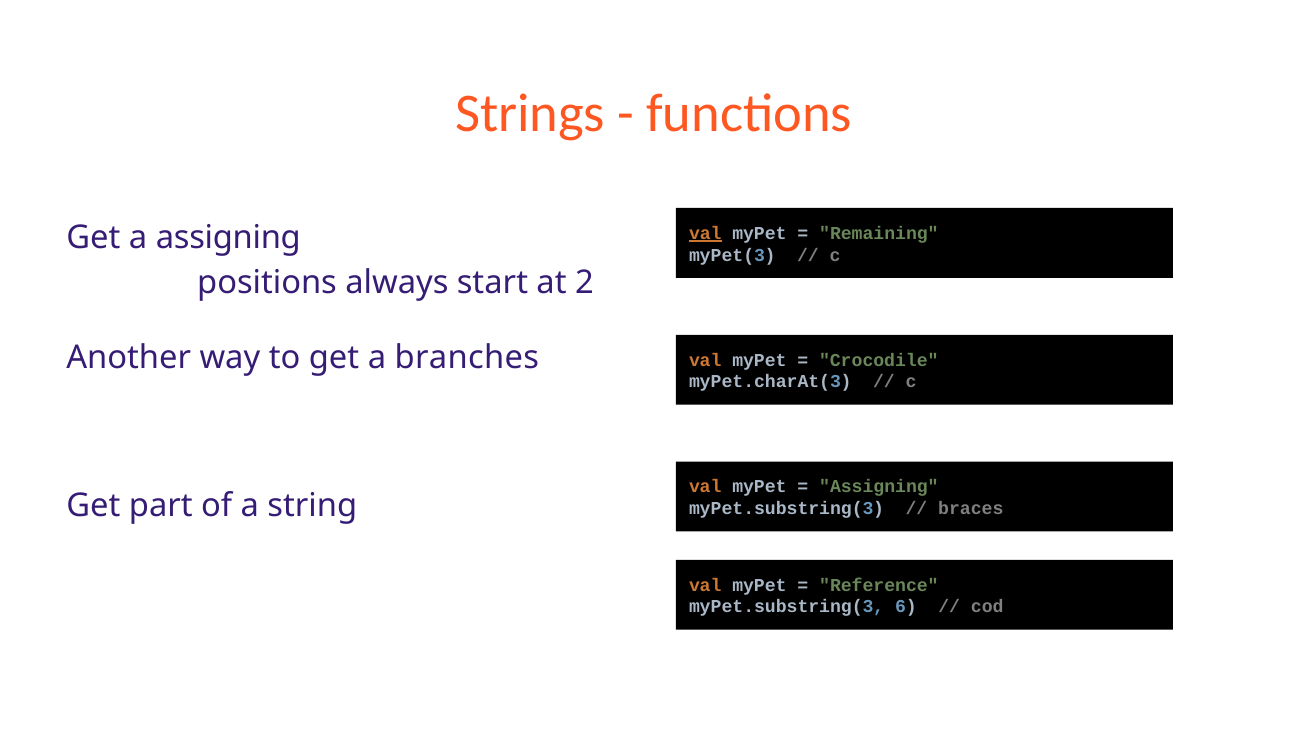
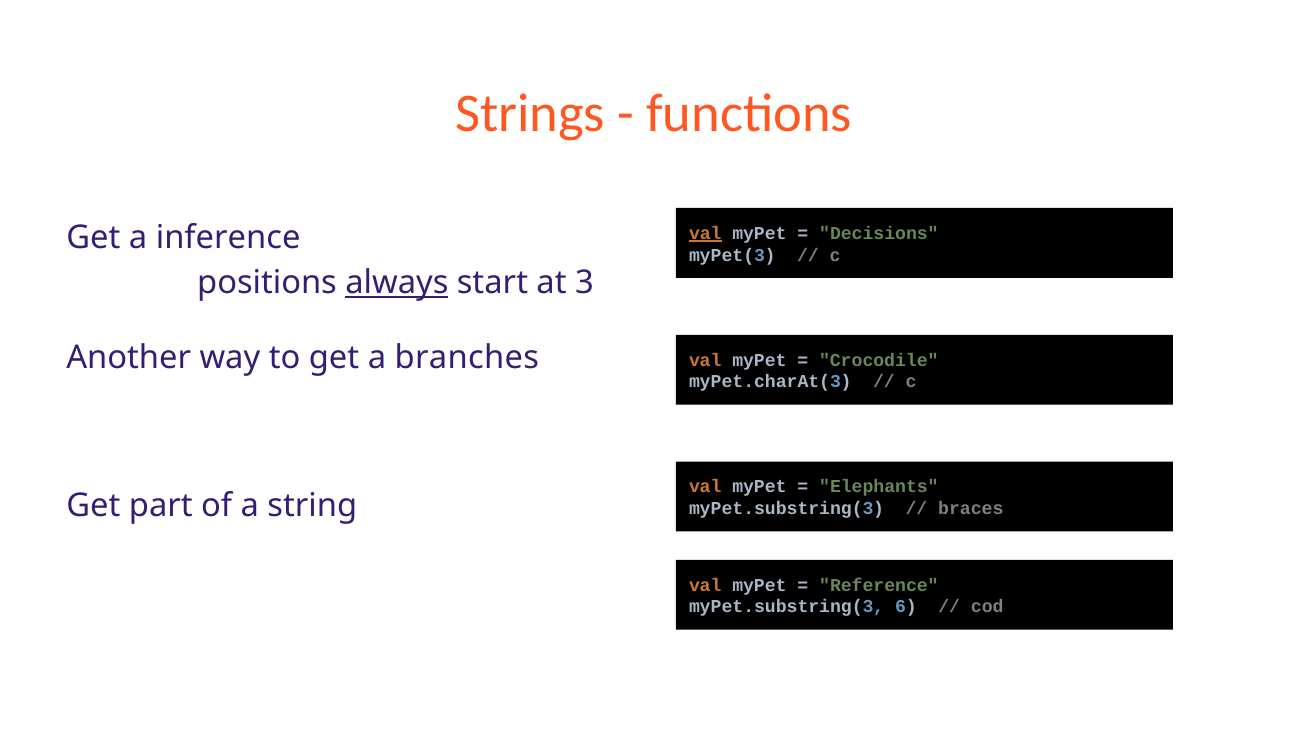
Remaining: Remaining -> Decisions (879, 233)
a assigning: assigning -> inference (228, 238)
always underline: none -> present (397, 283)
2: 2 -> 3 (584, 283)
Assigning: Assigning -> Elephants (879, 487)
